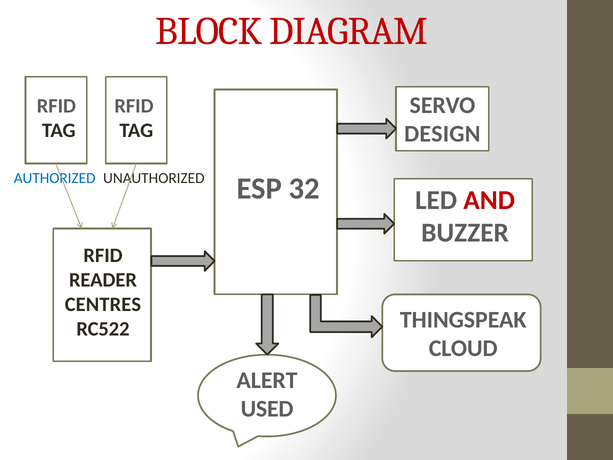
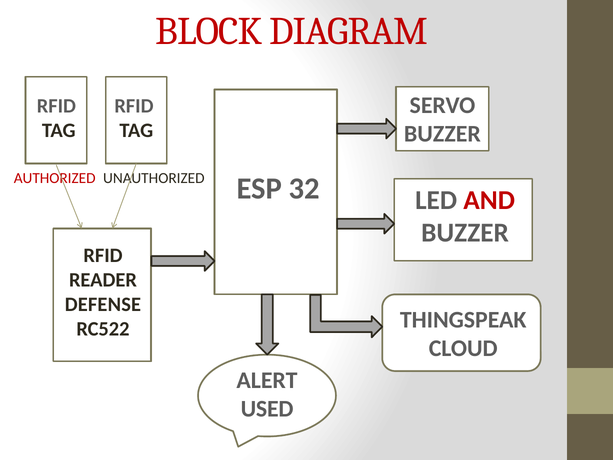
DESIGN: DESIGN -> BUZZER (442, 134)
AUTHORIZED colour: blue -> red (55, 178)
CENTRES: CENTRES -> DEFENSE (103, 304)
